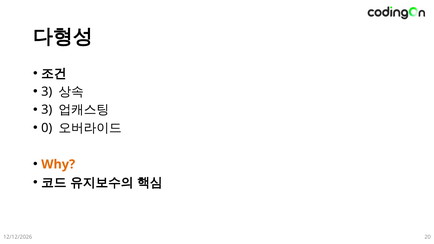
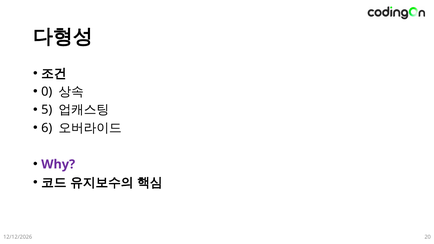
3: 3 -> 0 (47, 92)
3: 3 -> 5 (47, 110)
0: 0 -> 6 (47, 128)
Why colour: orange -> purple (58, 164)
